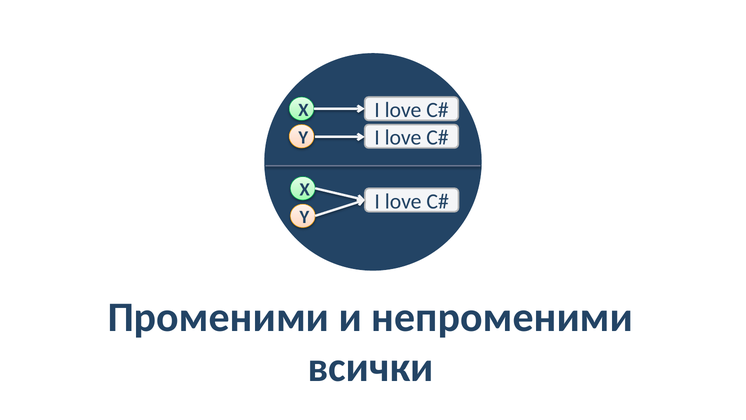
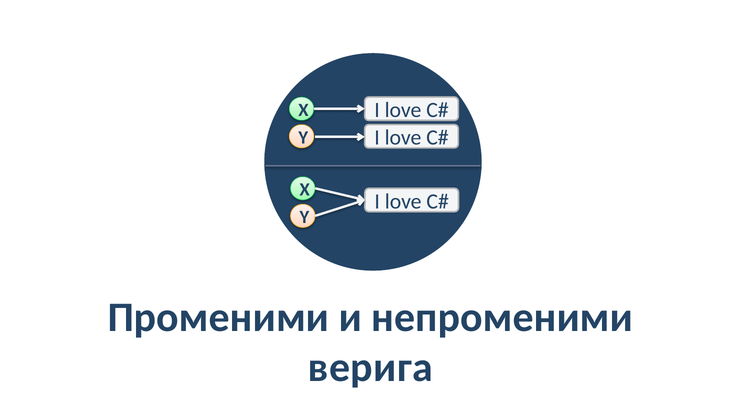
всички: всички -> верига (370, 367)
